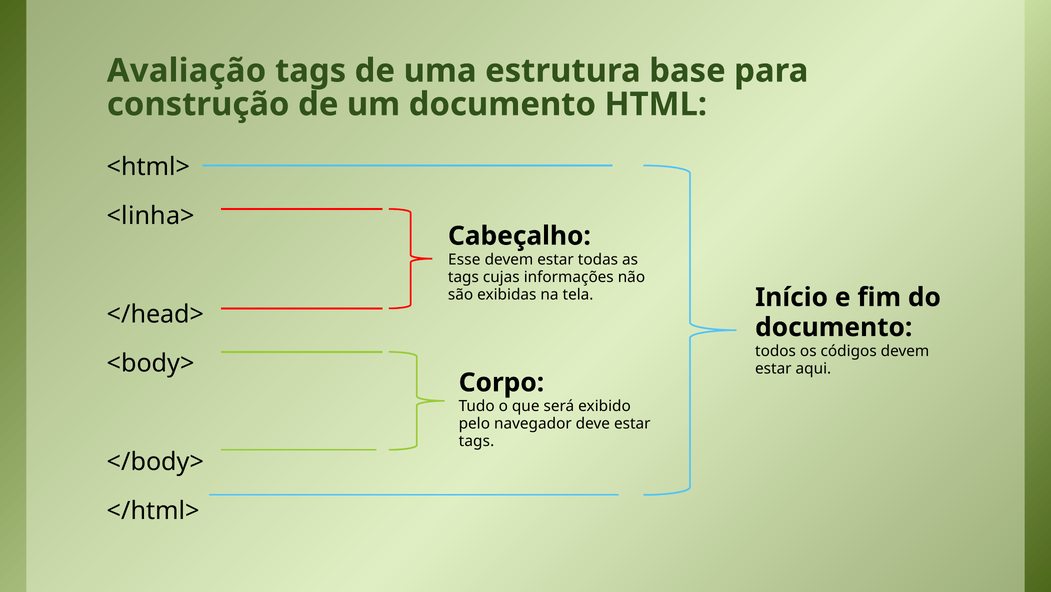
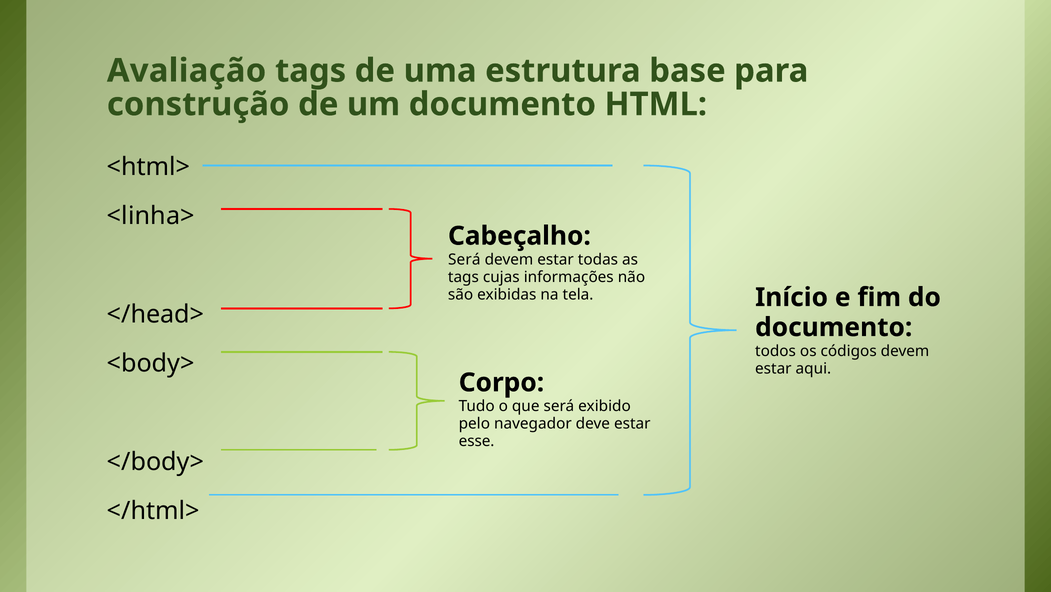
Esse: Esse -> Será (464, 259)
tags: tags -> esse (477, 441)
